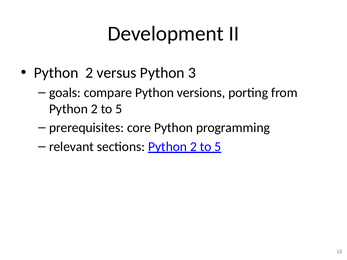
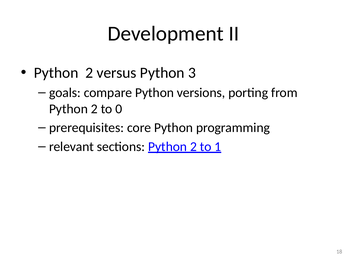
5: 5 -> 0 (119, 109)
5: 5 -> 1 (218, 147)
